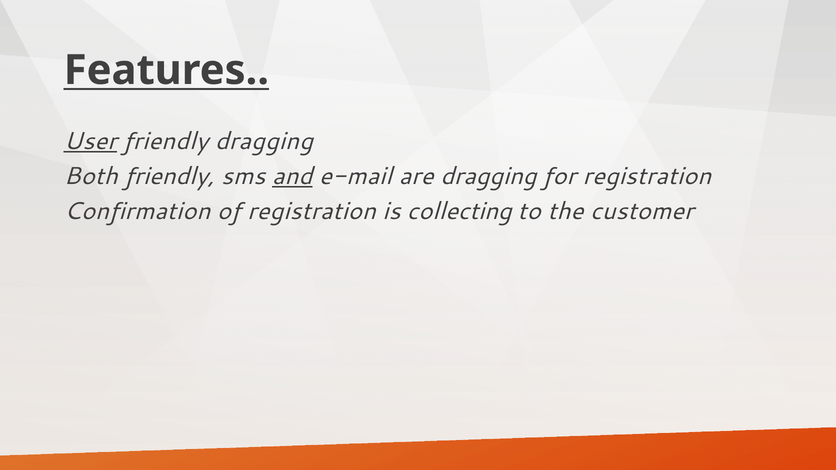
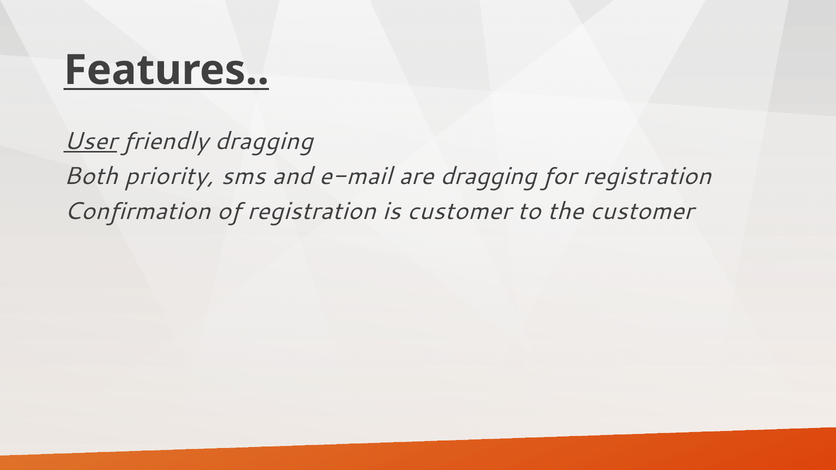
Both friendly: friendly -> priority (169, 176)
and underline: present -> none (292, 176)
is collecting: collecting -> customer (459, 211)
